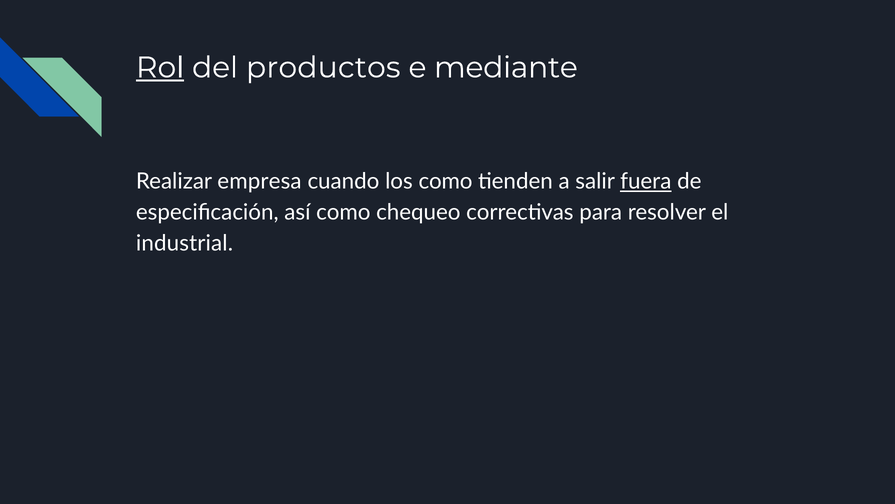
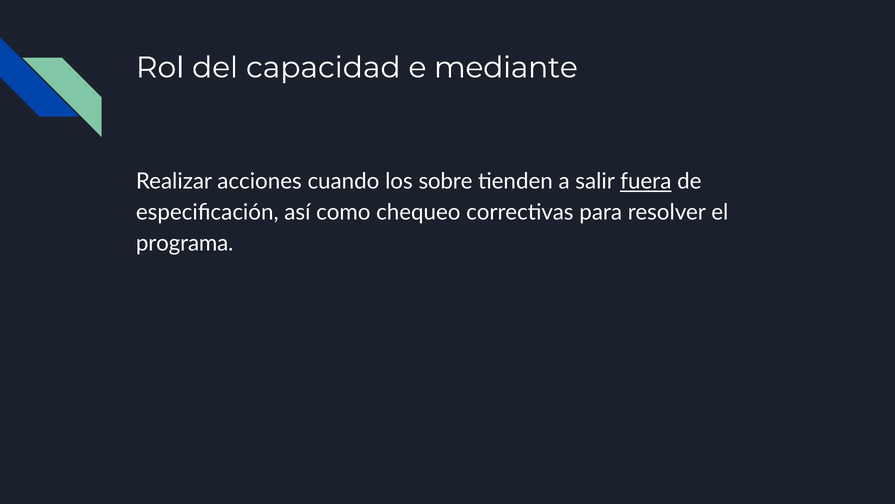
Rol underline: present -> none (160, 67)
productos: productos -> capacidad (323, 67)
empresa: empresa -> acciones (260, 181)
los como: como -> sobre (446, 181)
industrial: industrial -> programa (185, 243)
